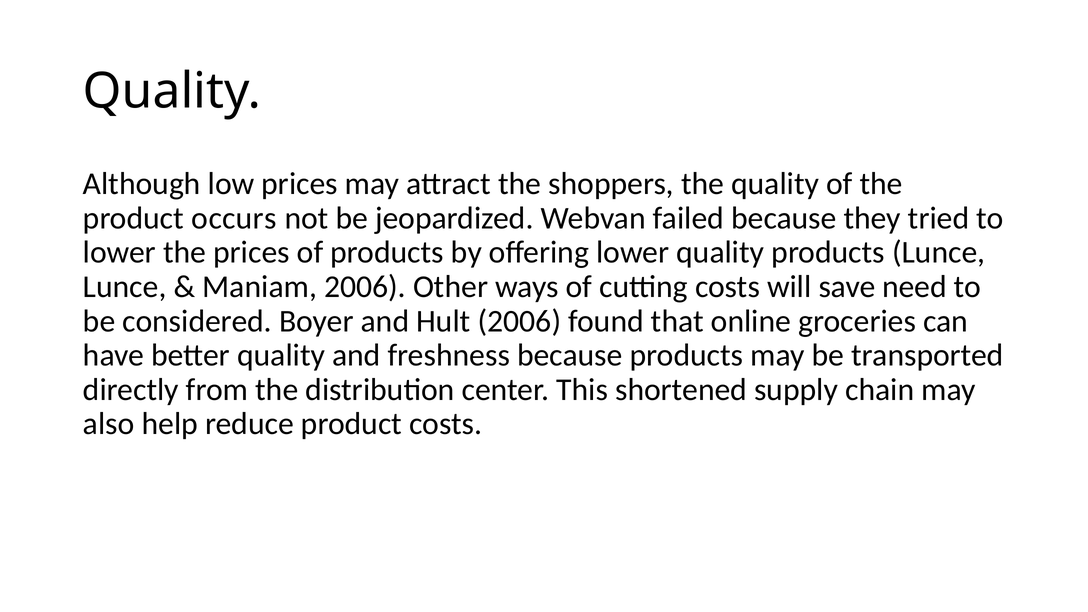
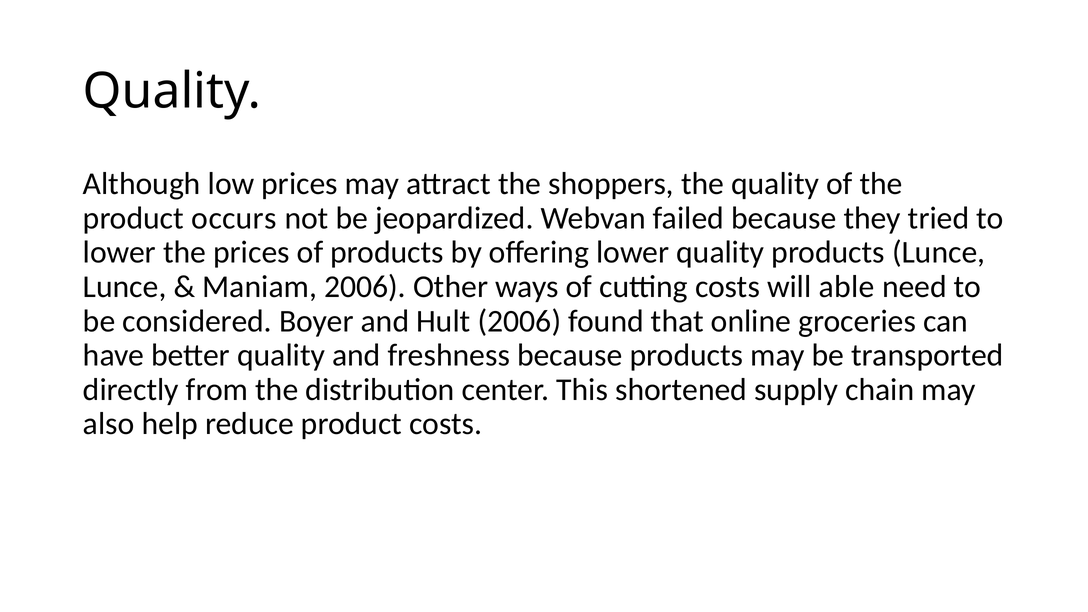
save: save -> able (847, 287)
